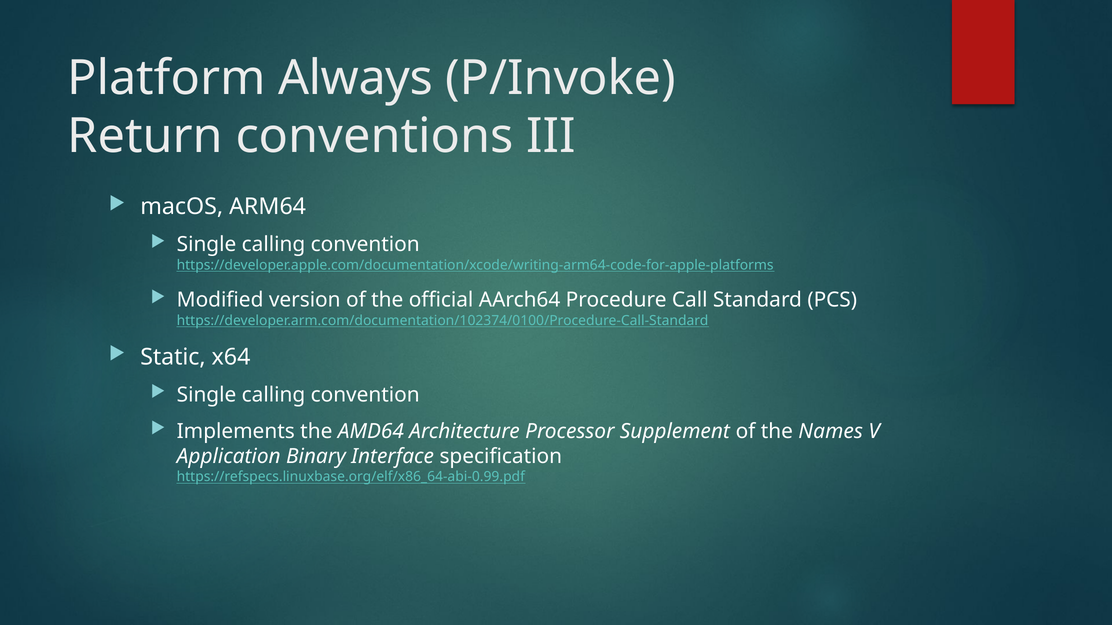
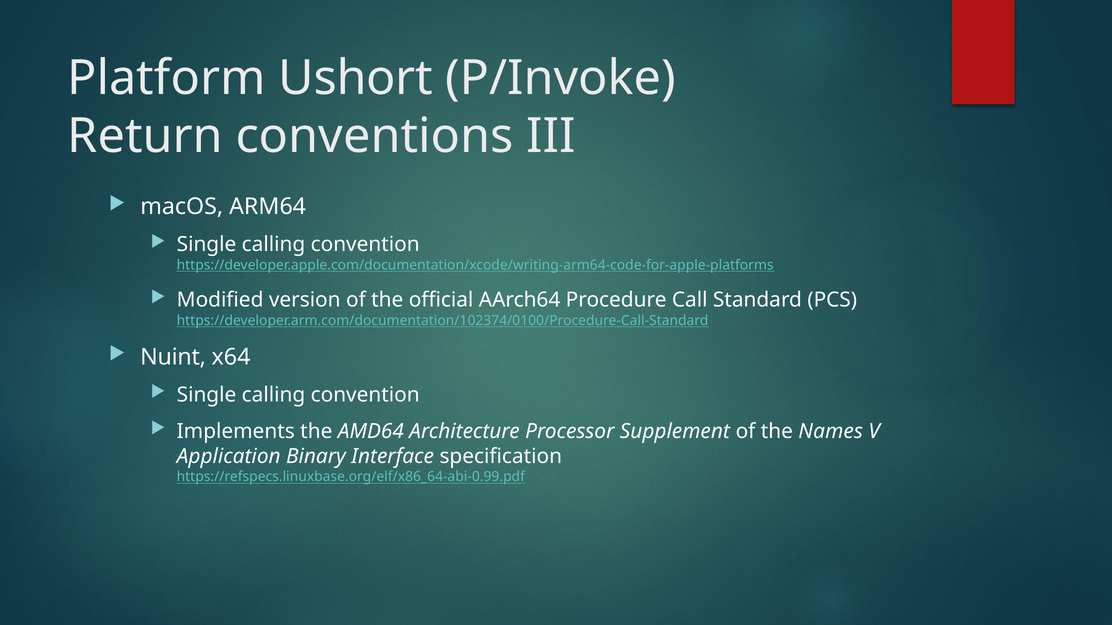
Always: Always -> Ushort (356, 78)
Static: Static -> Nuint (173, 357)
